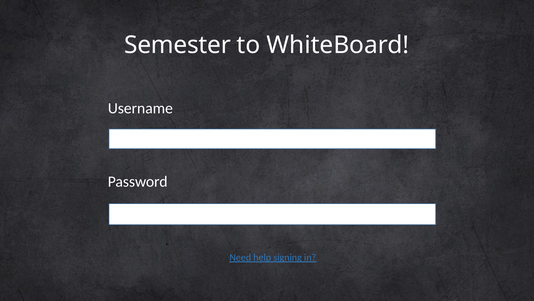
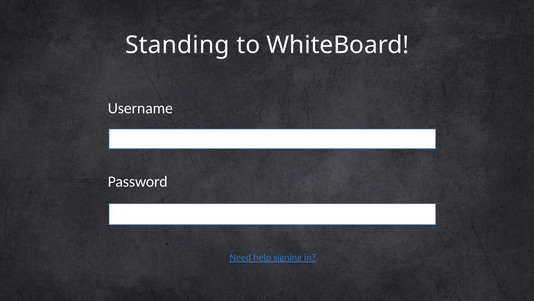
Semester: Semester -> Standing (177, 45)
